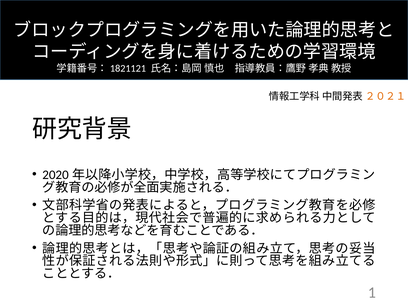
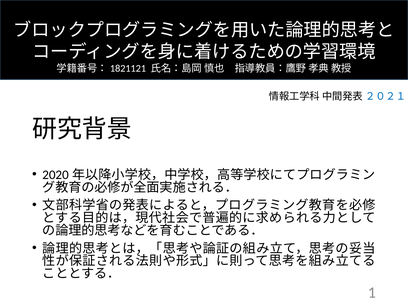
２０２１ colour: orange -> blue (386, 96)
